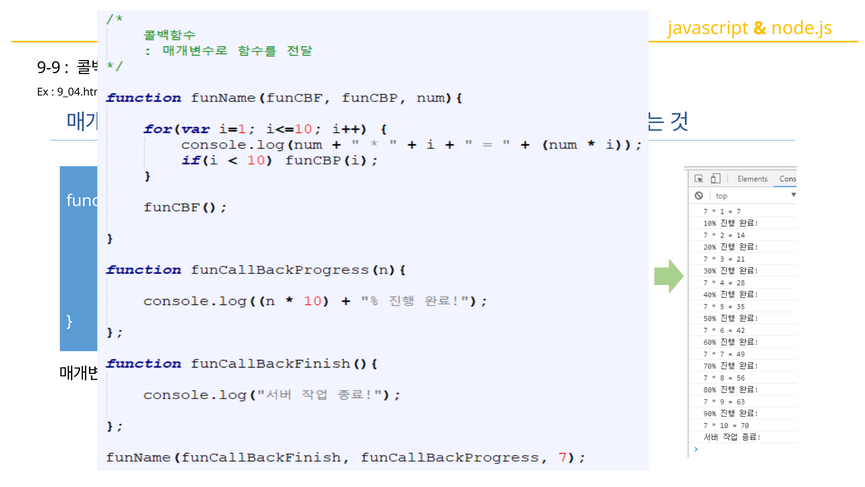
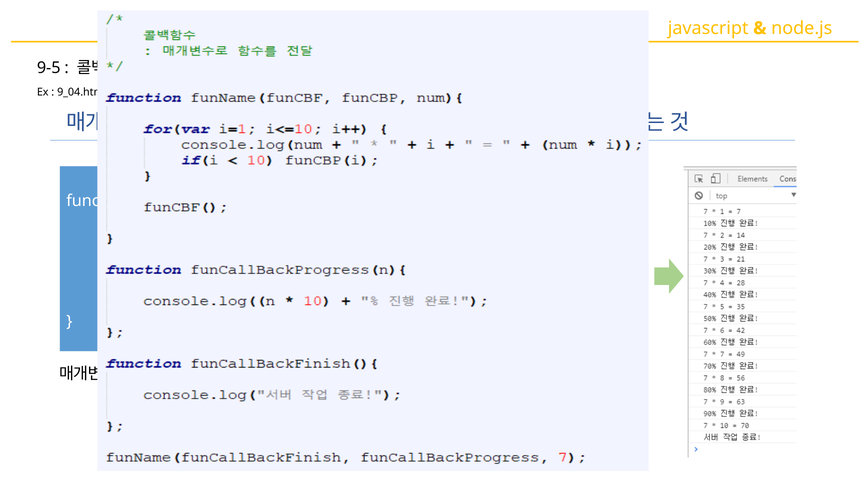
9-9: 9-9 -> 9-5 (49, 68)
